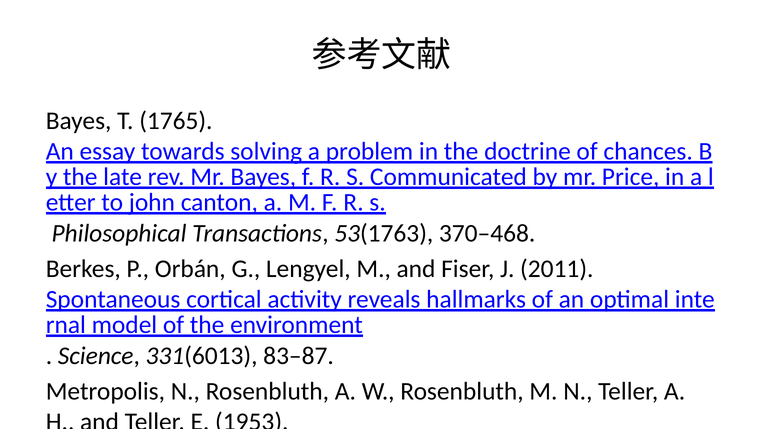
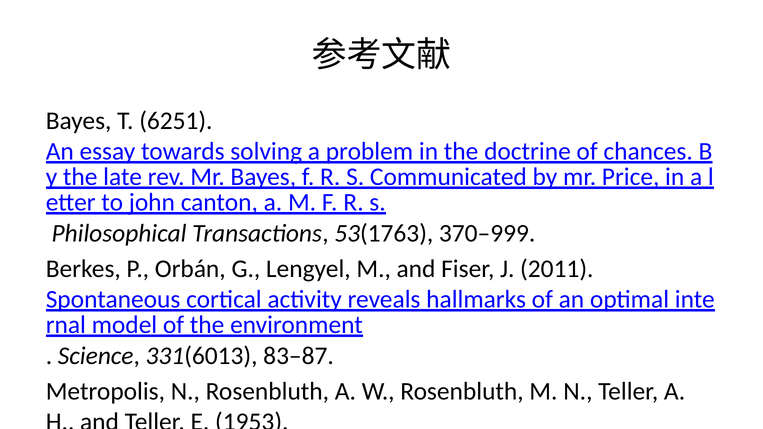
1765: 1765 -> 6251 (176, 121)
370–468: 370–468 -> 370–999 (487, 233)
